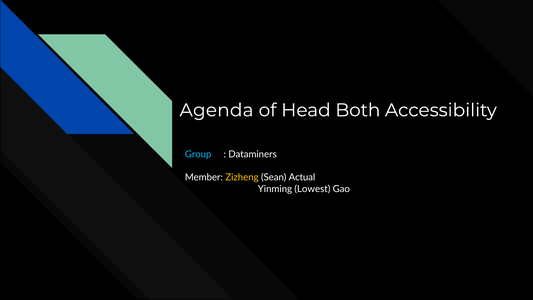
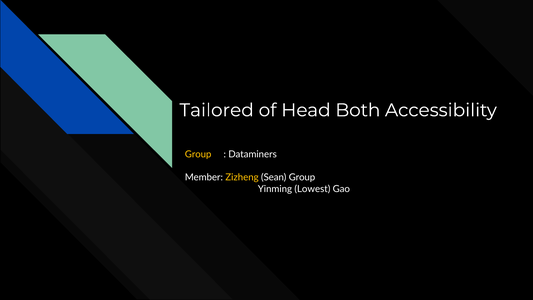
Agenda: Agenda -> Tailored (217, 110)
Group colour: light blue -> yellow (198, 154)
Sean Actual: Actual -> Group (302, 177)
